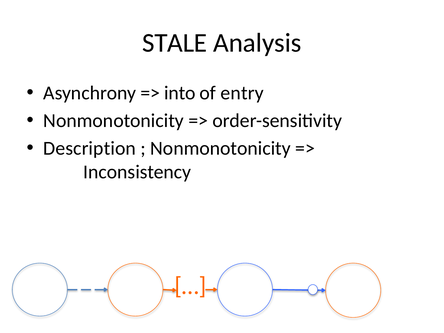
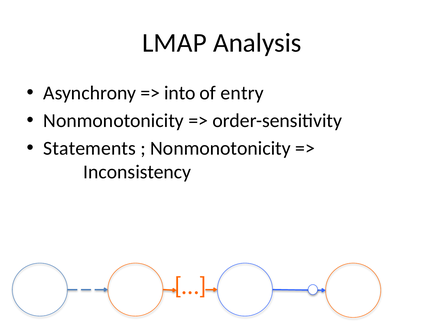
STALE: STALE -> LMAP (174, 43)
Description: Description -> Statements (90, 148)
